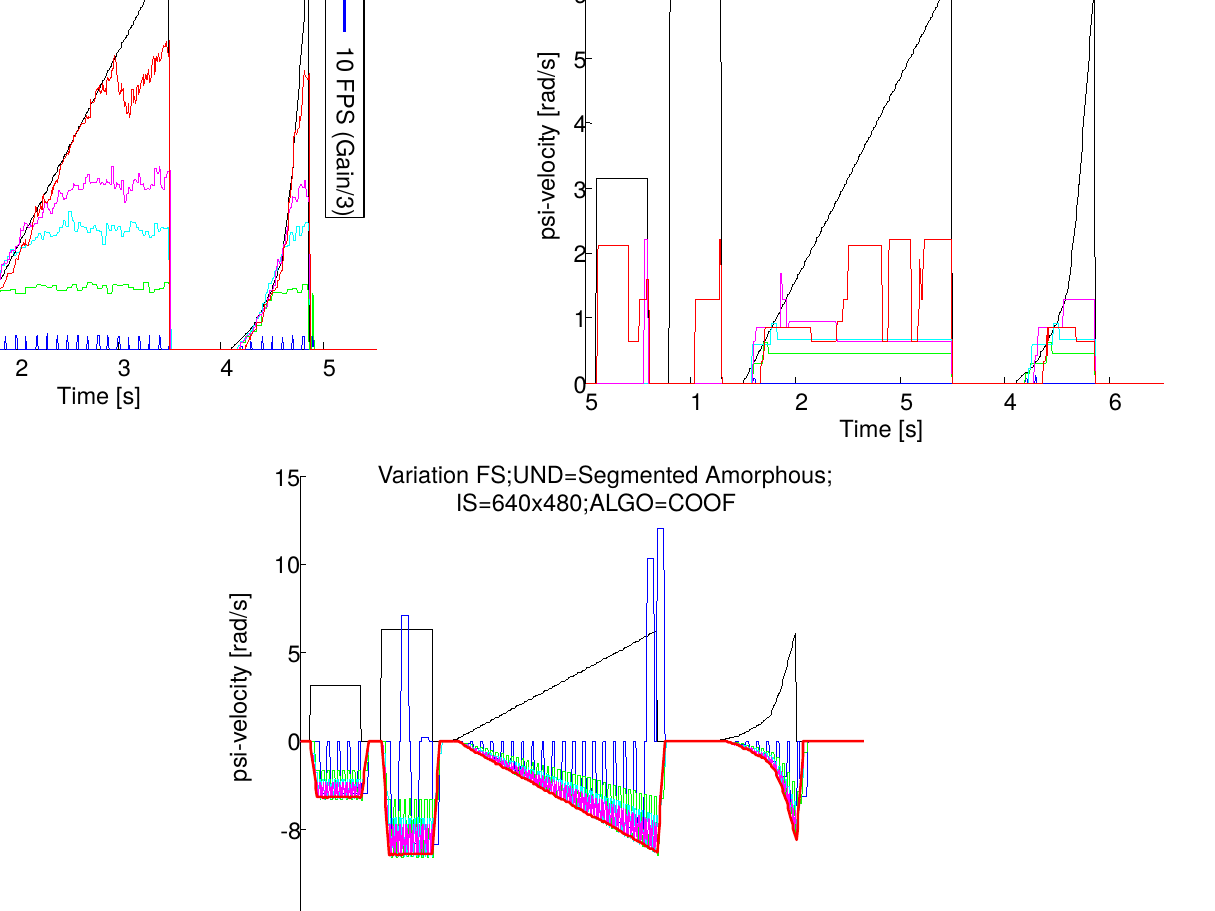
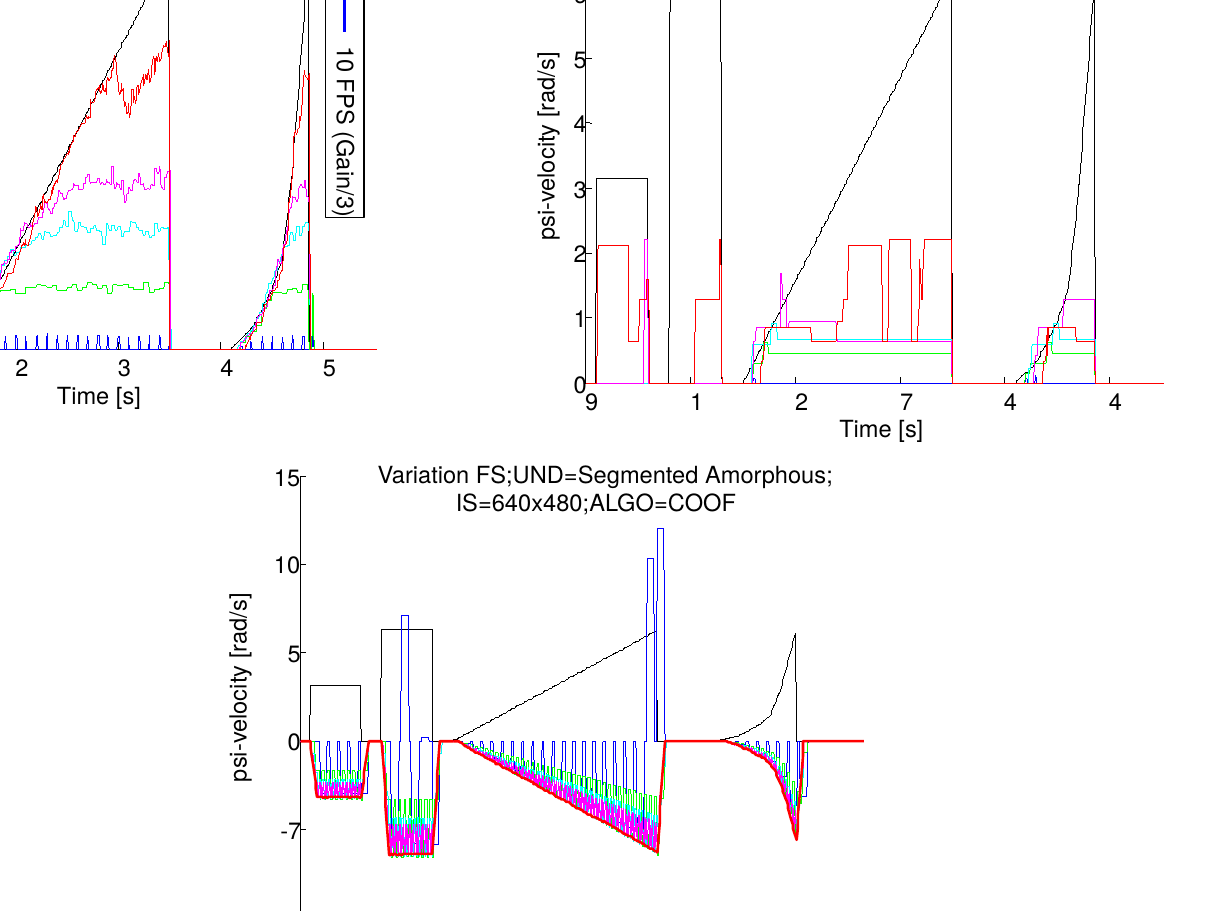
s 5: 5 -> 9 (592, 403)
2 5: 5 -> 7 (907, 403)
4 6: 6 -> 4 (1116, 403)
-8: -8 -> -7 (291, 832)
